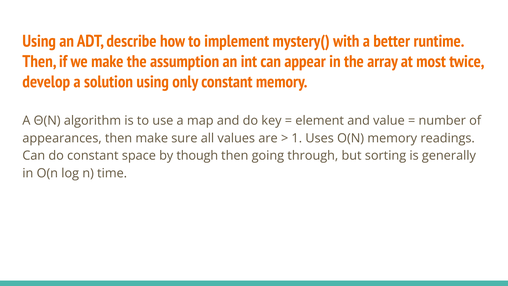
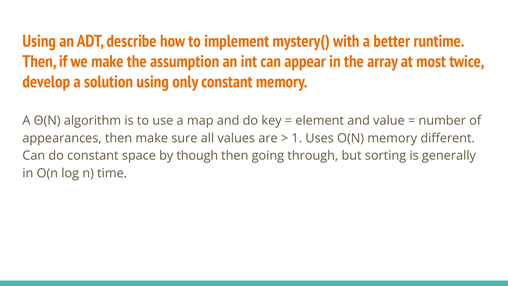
readings: readings -> different (448, 138)
